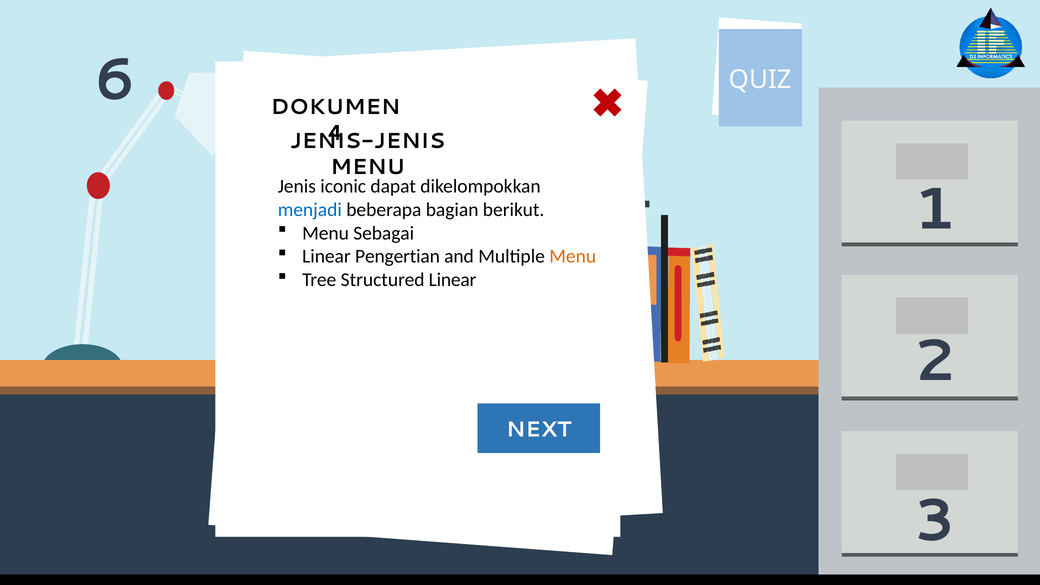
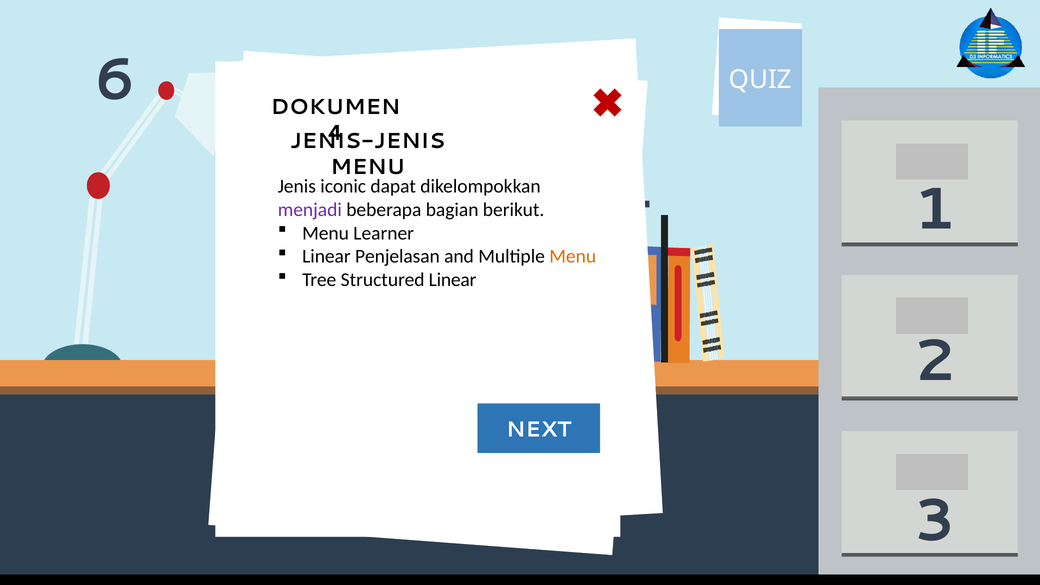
menjadi colour: blue -> purple (310, 210)
Sebagai: Sebagai -> Learner (384, 233)
Pengertian: Pengertian -> Penjelasan (397, 257)
